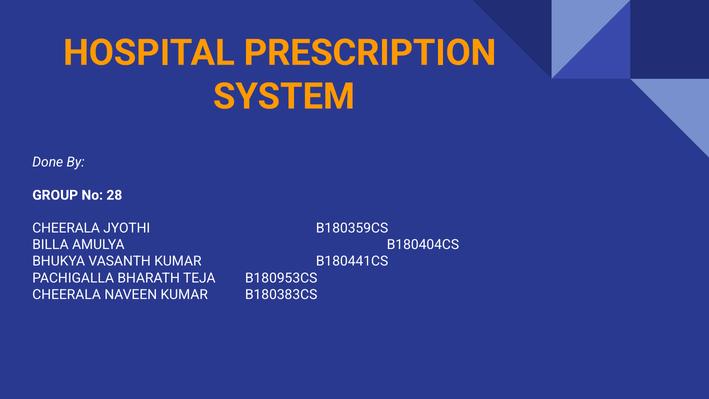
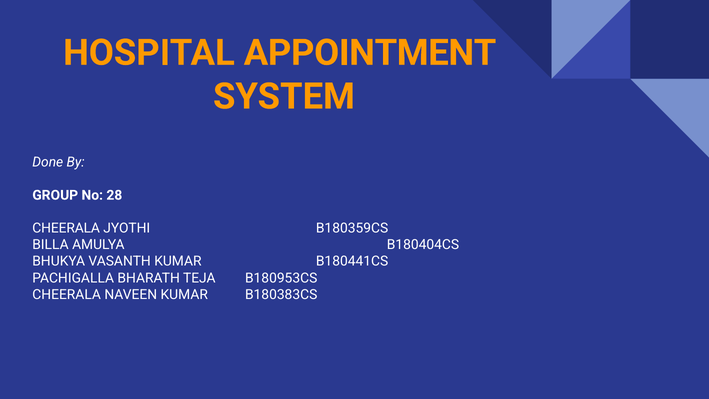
PRESCRIPTION: PRESCRIPTION -> APPOINTMENT (370, 53)
